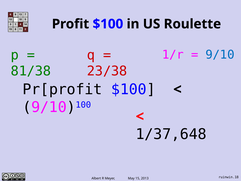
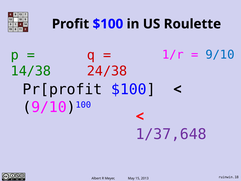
81/38: 81/38 -> 14/38 (31, 71)
23/38: 23/38 -> 24/38 (107, 71)
1/37,648 colour: black -> purple (171, 134)
